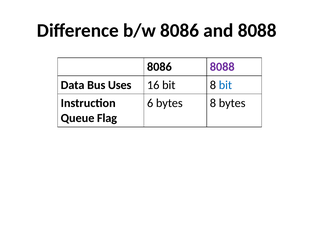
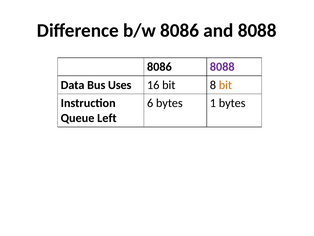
bit colour: blue -> orange (225, 85)
bytes 8: 8 -> 1 (213, 103)
Flag: Flag -> Left (107, 118)
